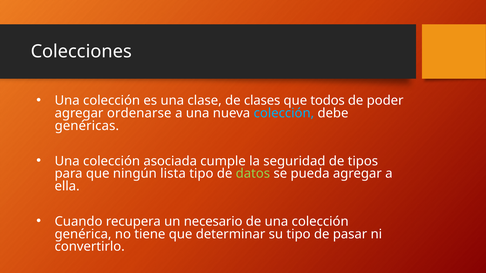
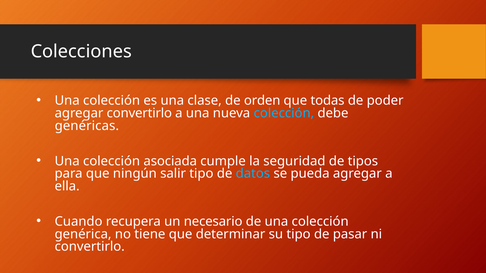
clases: clases -> orden (262, 101)
todos: todos -> todas (328, 101)
agregar ordenarse: ordenarse -> convertirlo (139, 113)
lista: lista -> salir (173, 174)
datos colour: light green -> light blue (253, 174)
